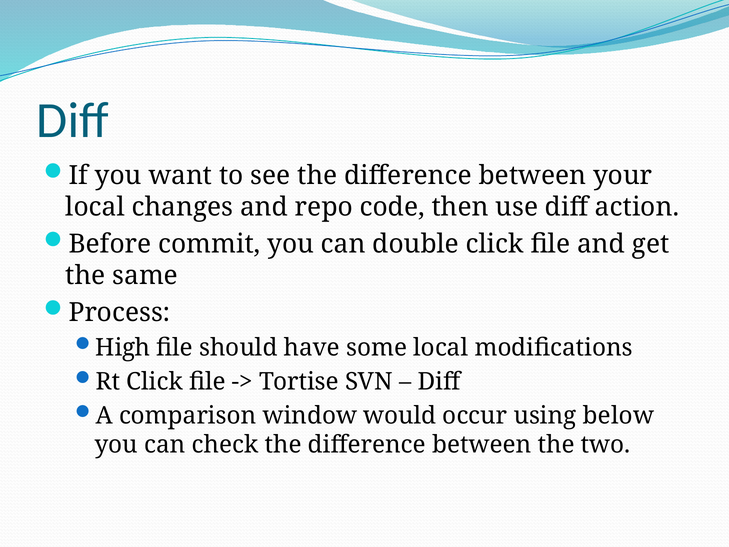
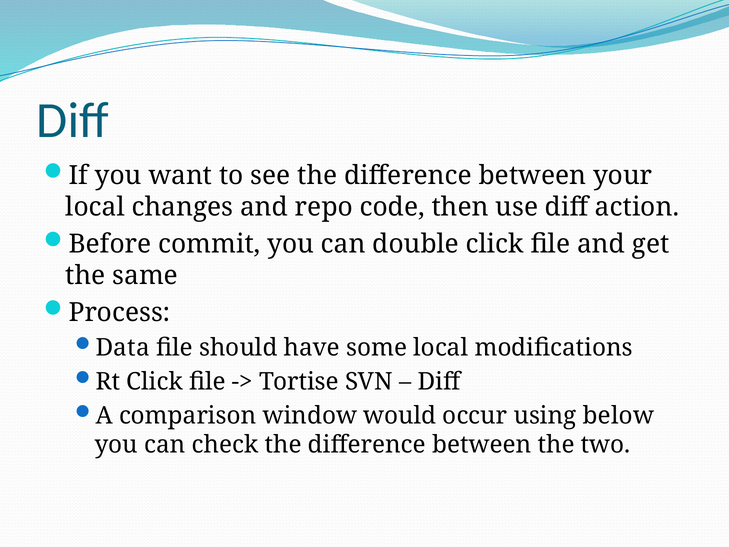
High: High -> Data (123, 347)
